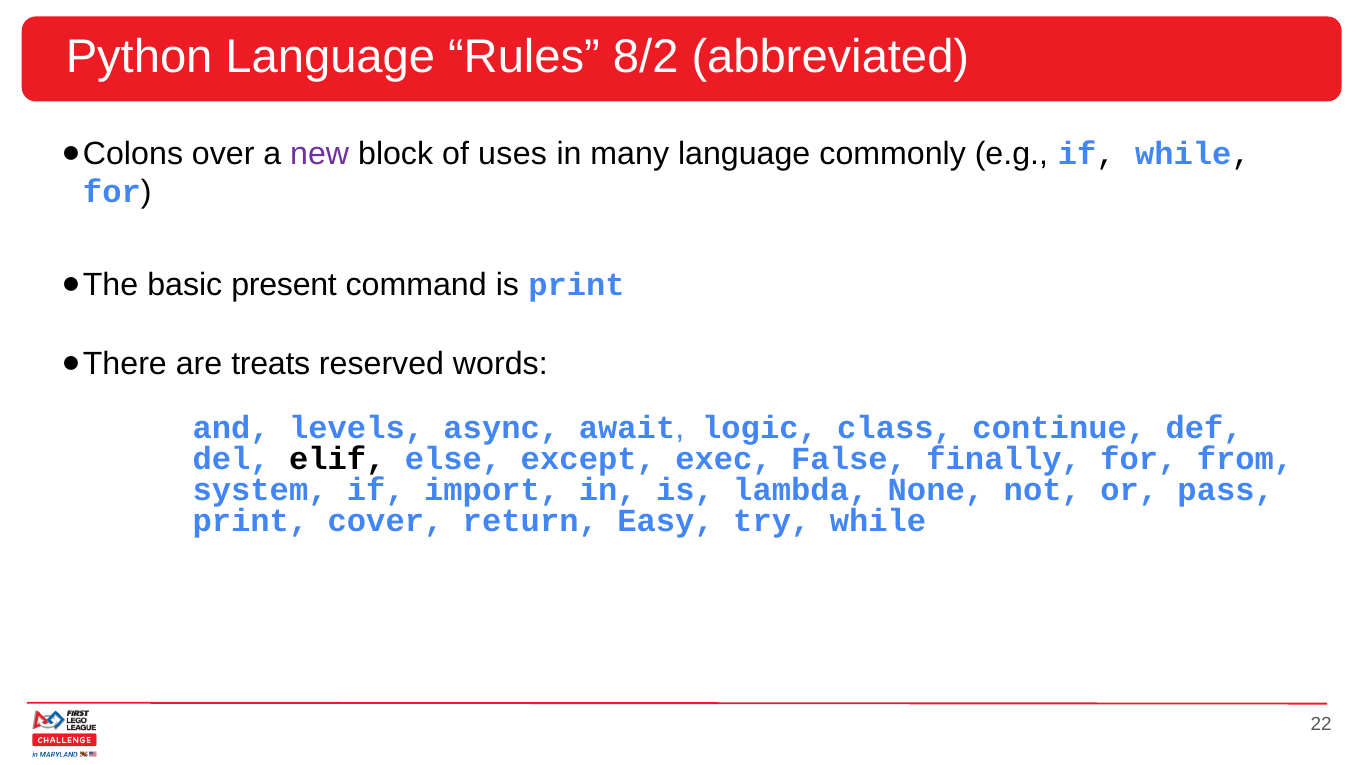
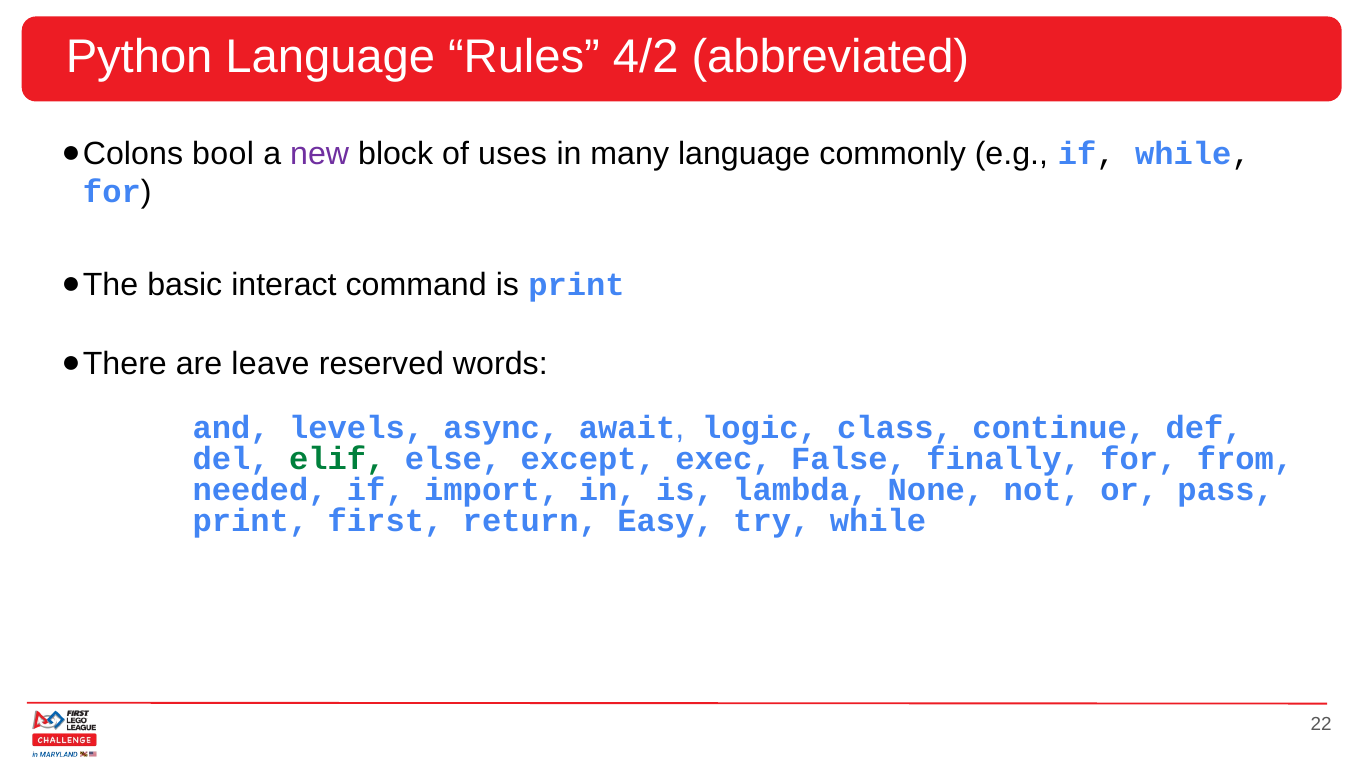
8/2: 8/2 -> 4/2 (646, 56)
over: over -> bool (223, 154)
present: present -> interact (284, 285)
treats: treats -> leave (270, 364)
elif colour: black -> green (337, 459)
system: system -> needed (260, 490)
cover: cover -> first (386, 520)
